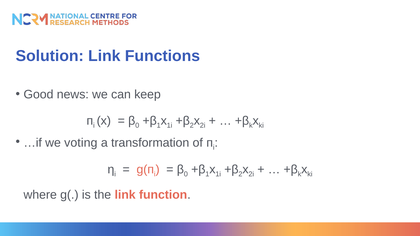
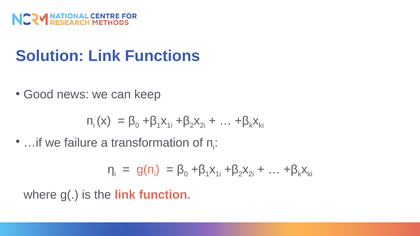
voting: voting -> failure (81, 143)
